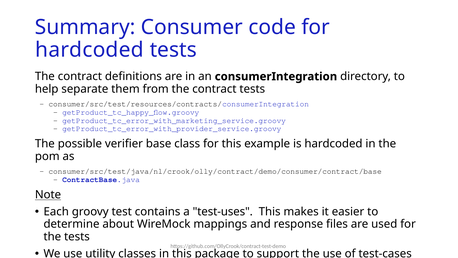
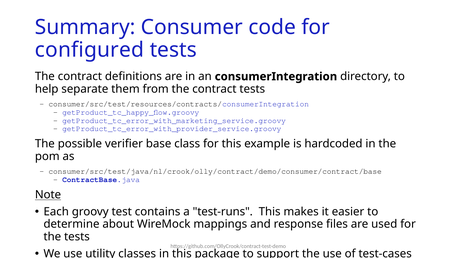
hardcoded: hardcoded -> configured (89, 50)
test-uses: test-uses -> test-runs (223, 212)
